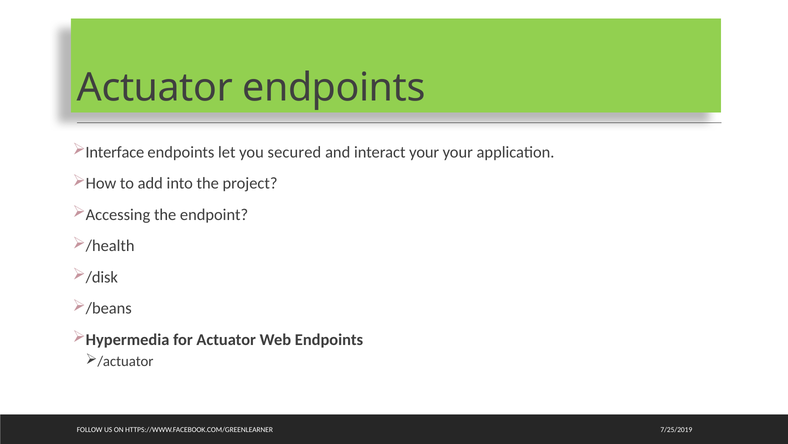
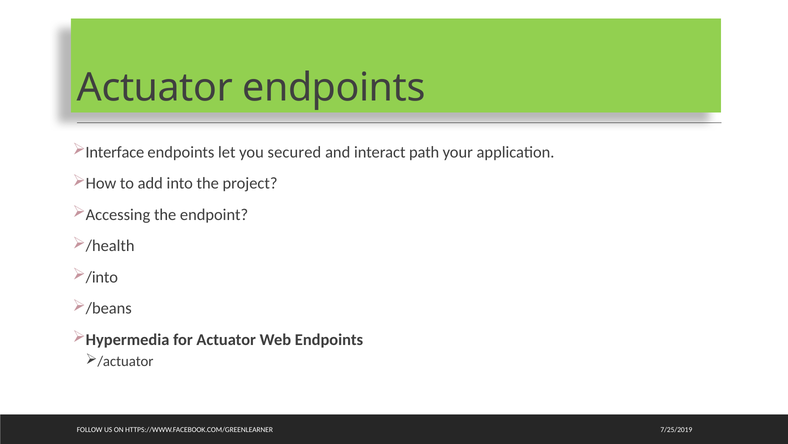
interact your: your -> path (424, 152)
/disk: /disk -> /into (102, 277)
